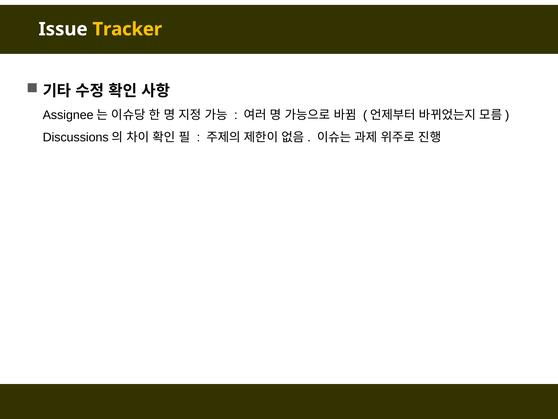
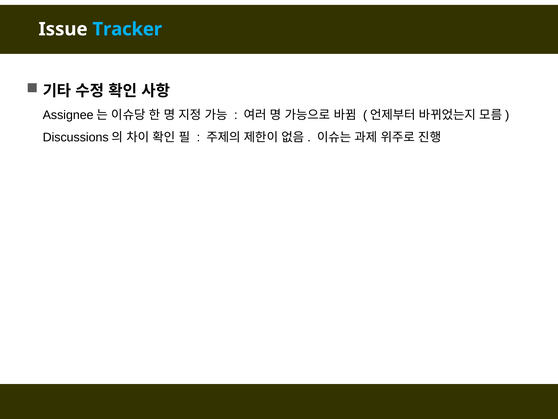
Tracker colour: yellow -> light blue (127, 29)
